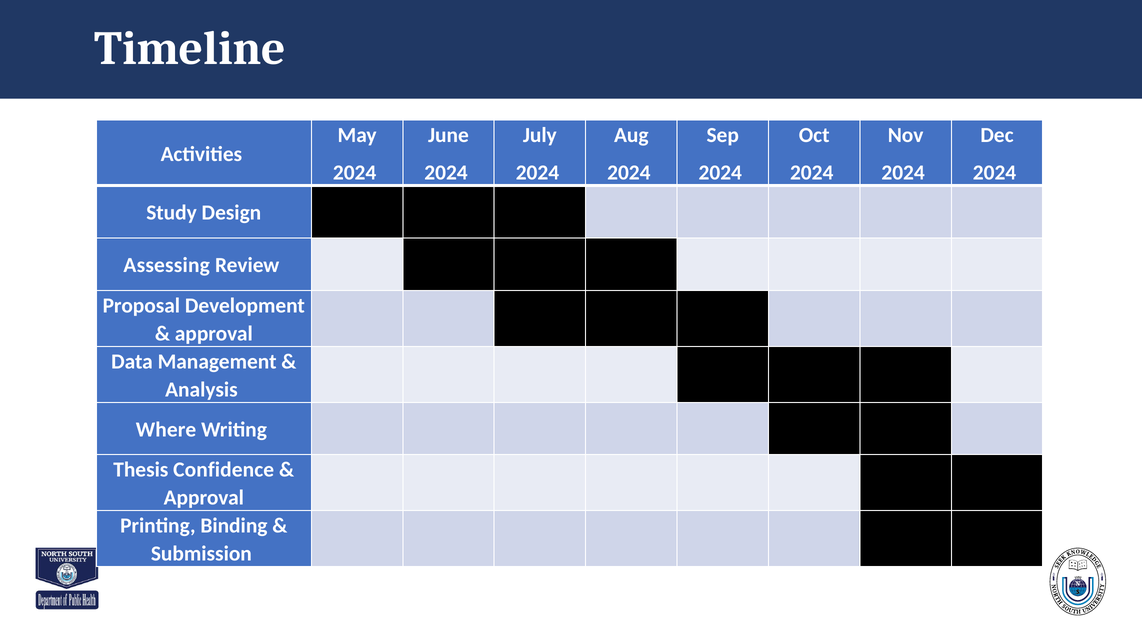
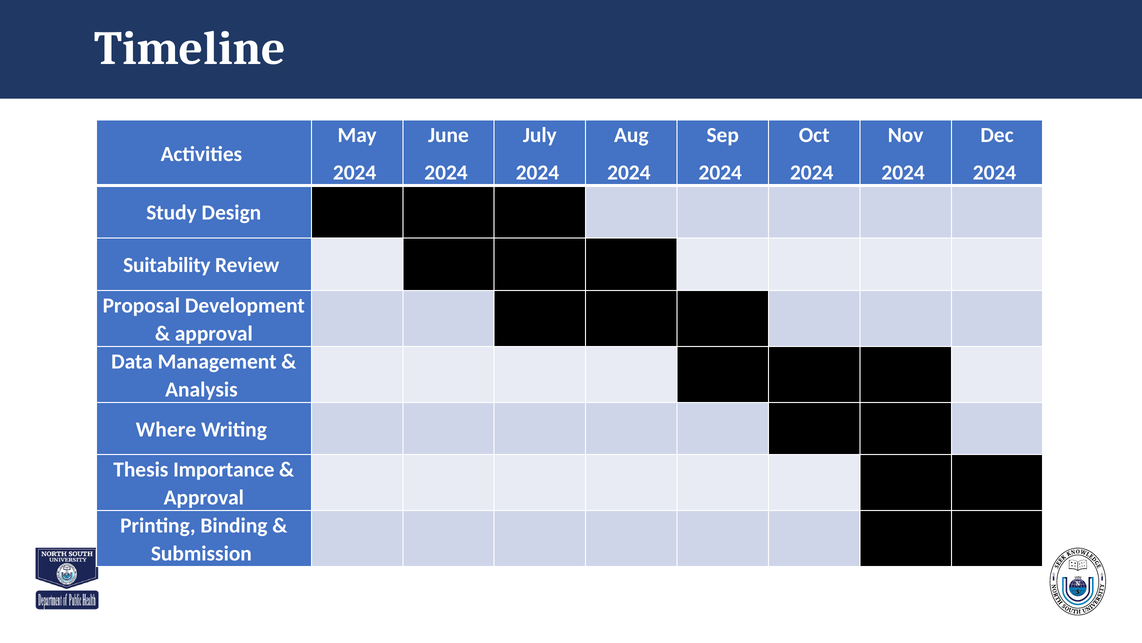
Assessing: Assessing -> Suitability (167, 265)
Confidence: Confidence -> Importance (224, 469)
